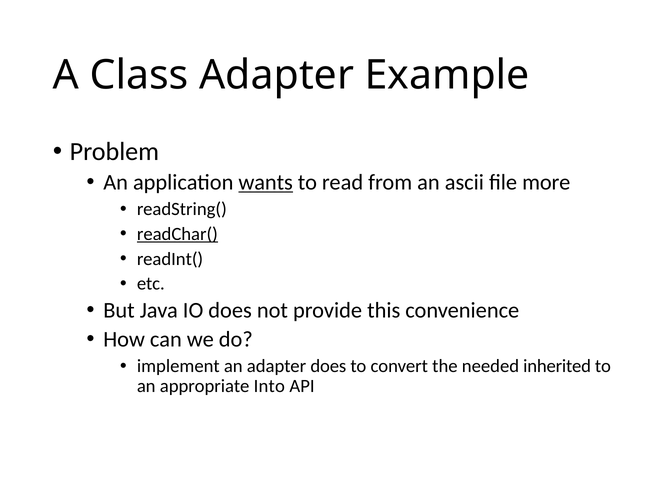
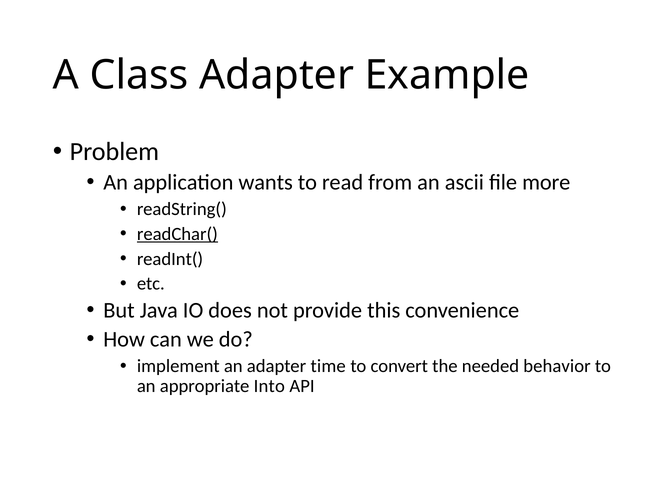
wants underline: present -> none (266, 182)
adapter does: does -> time (328, 366)
inherited: inherited -> behavior (557, 366)
